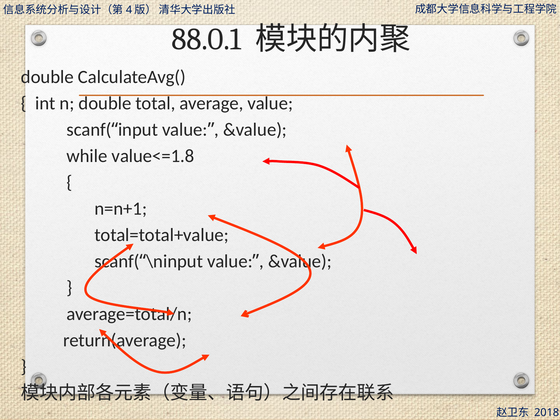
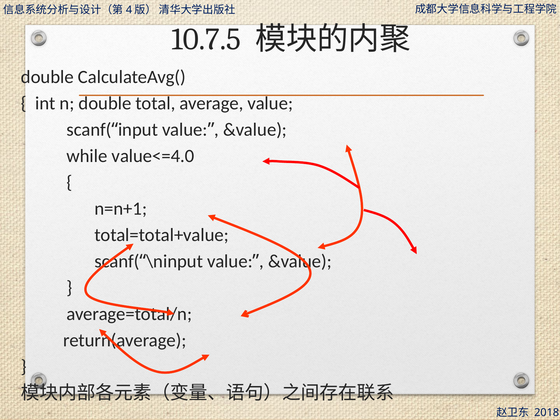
88.0.1: 88.0.1 -> 10.7.5 (206, 39)
value<=1.8: value<=1.8 -> value<=4.0 (153, 156)
